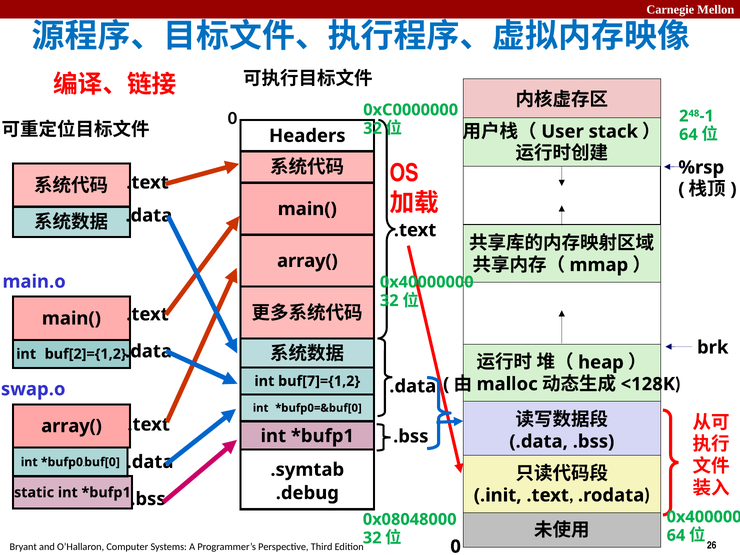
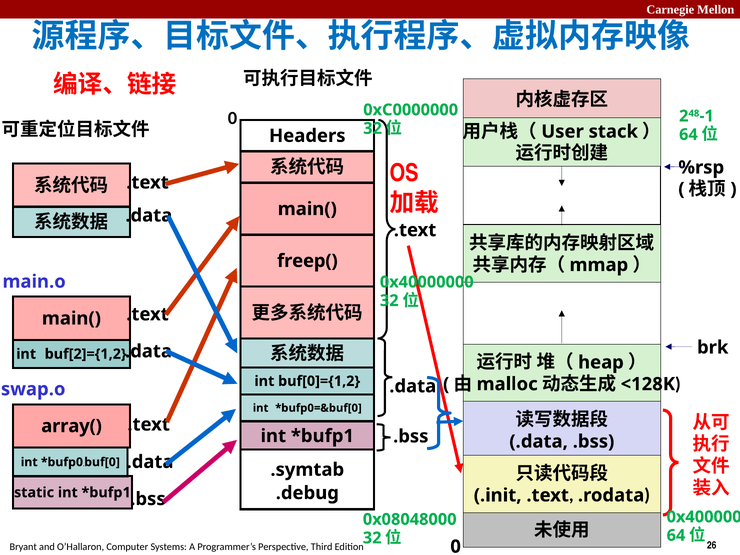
array(: array( -> freep( (307, 261)
buf[7]={1,2: buf[7]={1,2 -> buf[0]={1,2 (319, 381)
